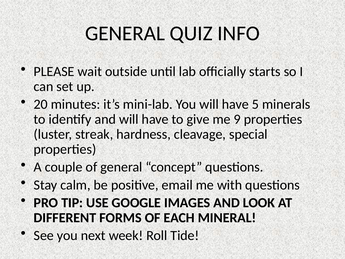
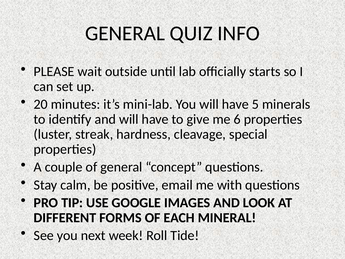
9: 9 -> 6 (237, 119)
